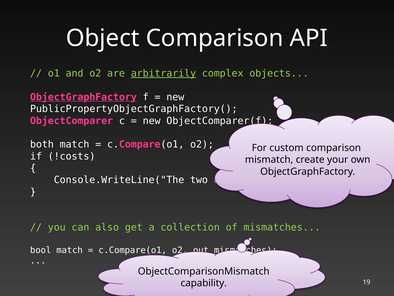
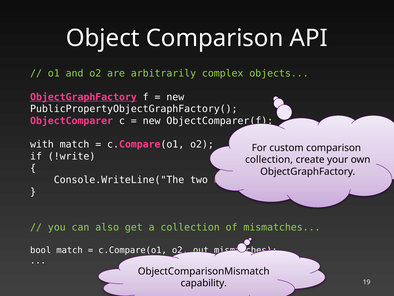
arbitrarily underline: present -> none (163, 73)
both: both -> with (42, 144)
!costs: !costs -> !write (72, 156)
mismatch: mismatch -> collection (269, 159)
